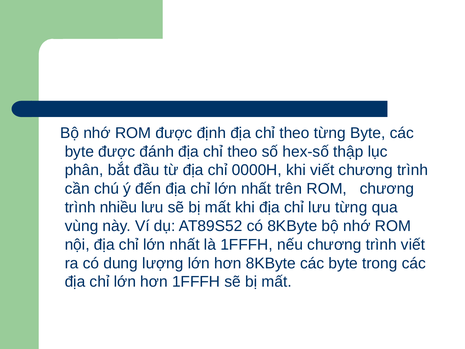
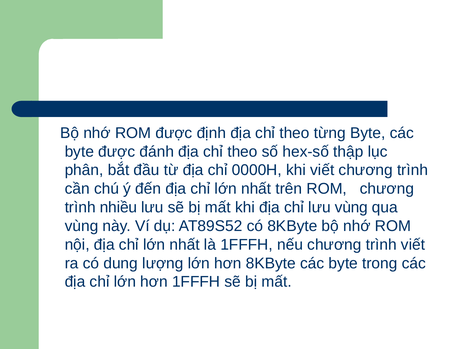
lưu từng: từng -> vùng (351, 207)
